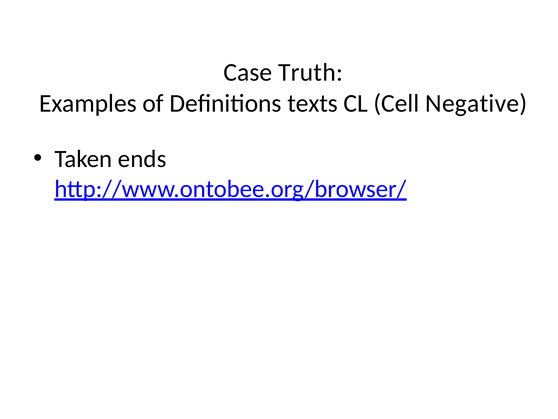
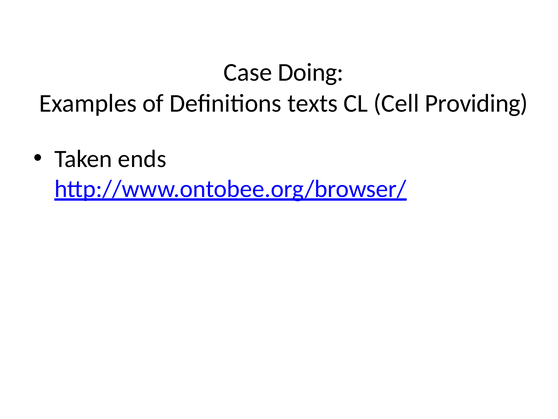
Truth: Truth -> Doing (311, 72)
Negative: Negative -> Providing (476, 103)
